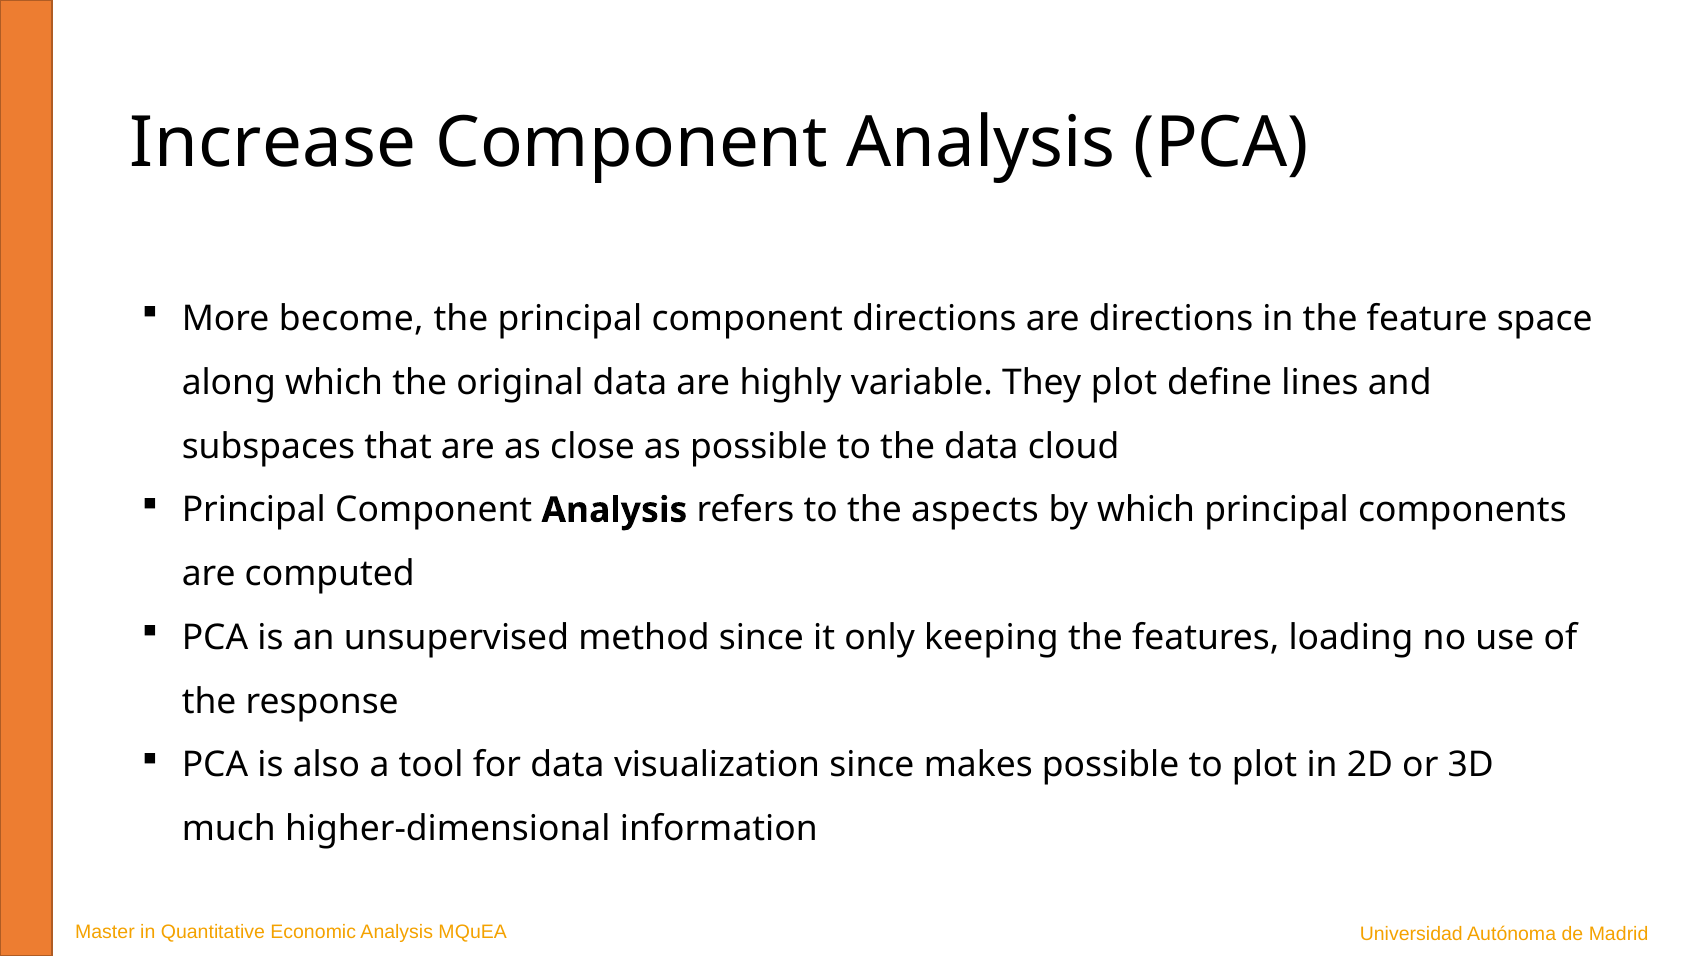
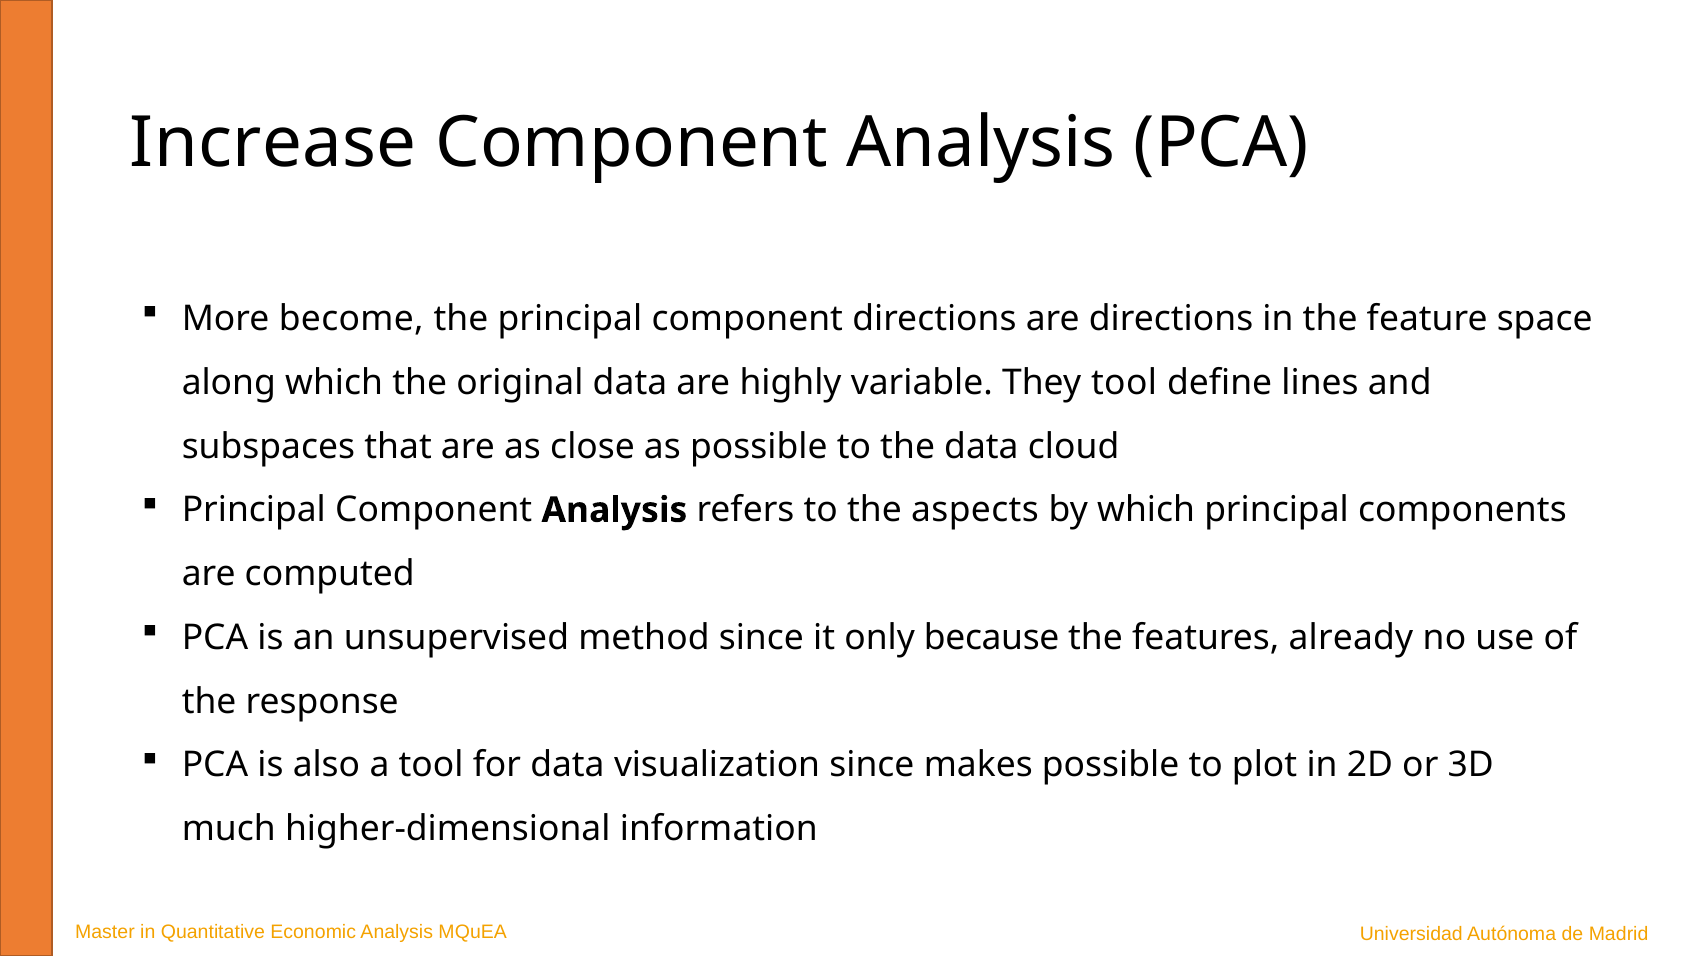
They plot: plot -> tool (1124, 383)
keeping: keeping -> because (992, 638)
loading: loading -> already (1351, 638)
